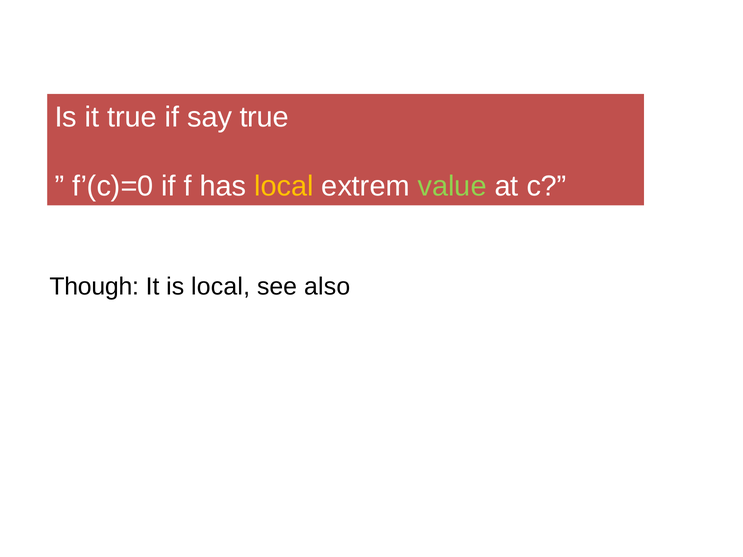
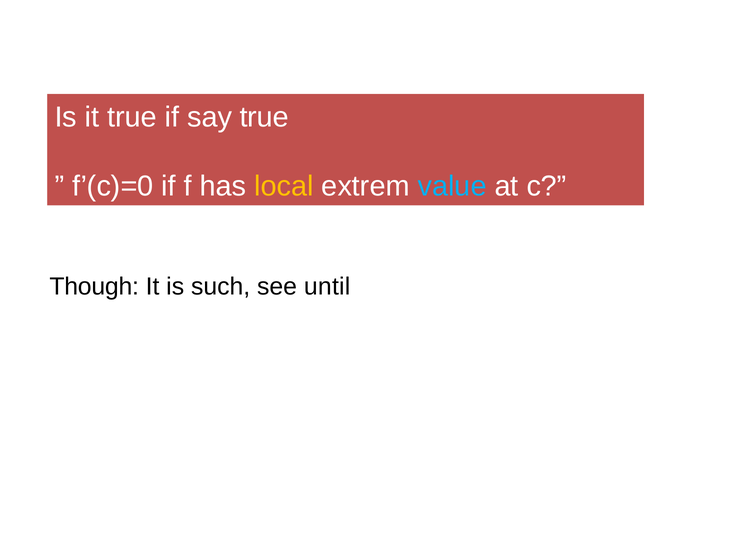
value colour: light green -> light blue (452, 186)
is local: local -> such (221, 286)
also: also -> until (327, 286)
